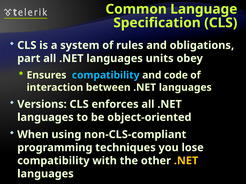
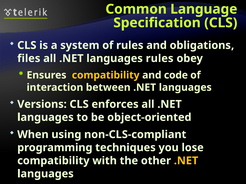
part: part -> files (29, 59)
languages units: units -> rules (160, 59)
compatibility colour: light blue -> yellow (106, 75)
